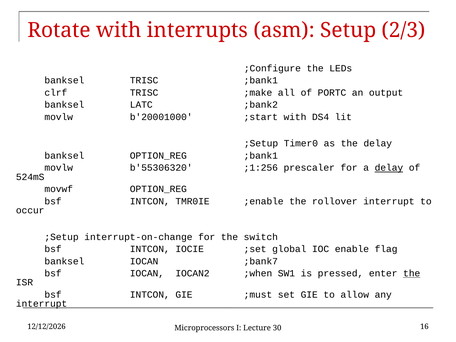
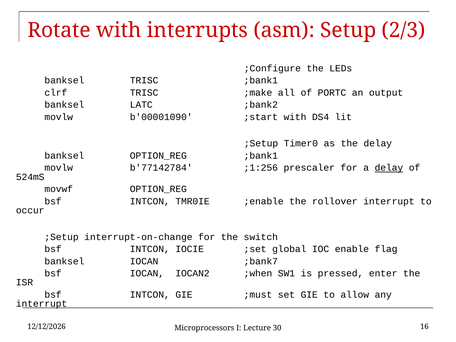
b'20001000: b'20001000 -> b'00001090 (161, 117)
b'55306320: b'55306320 -> b'77142784 (161, 168)
the underline: present -> none (412, 273)
